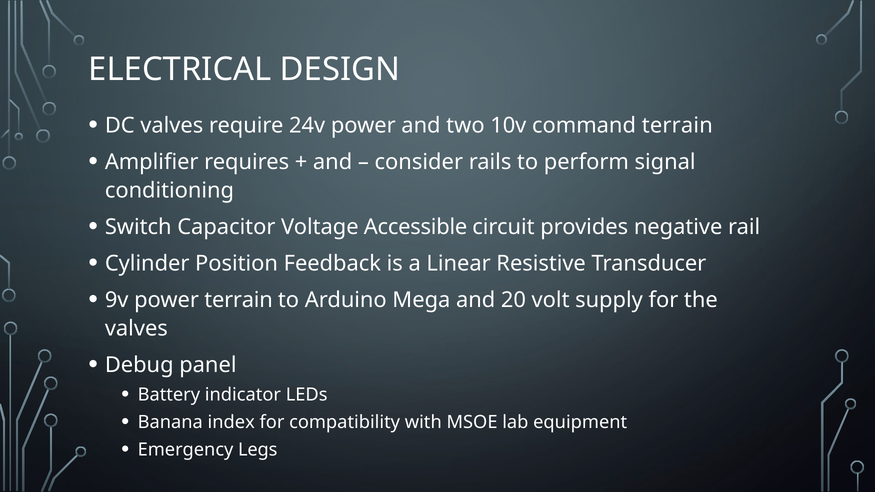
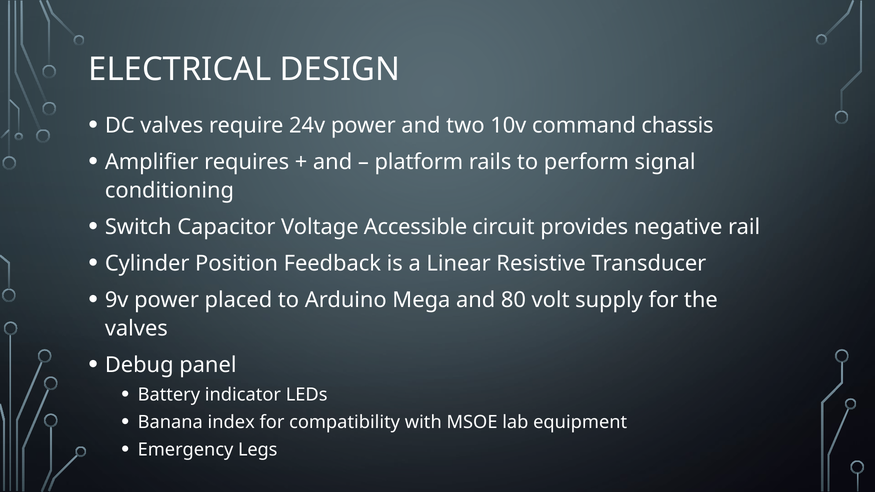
command terrain: terrain -> chassis (678, 126)
consider: consider -> platform (419, 162)
power terrain: terrain -> placed (238, 300)
20: 20 -> 80 (513, 300)
